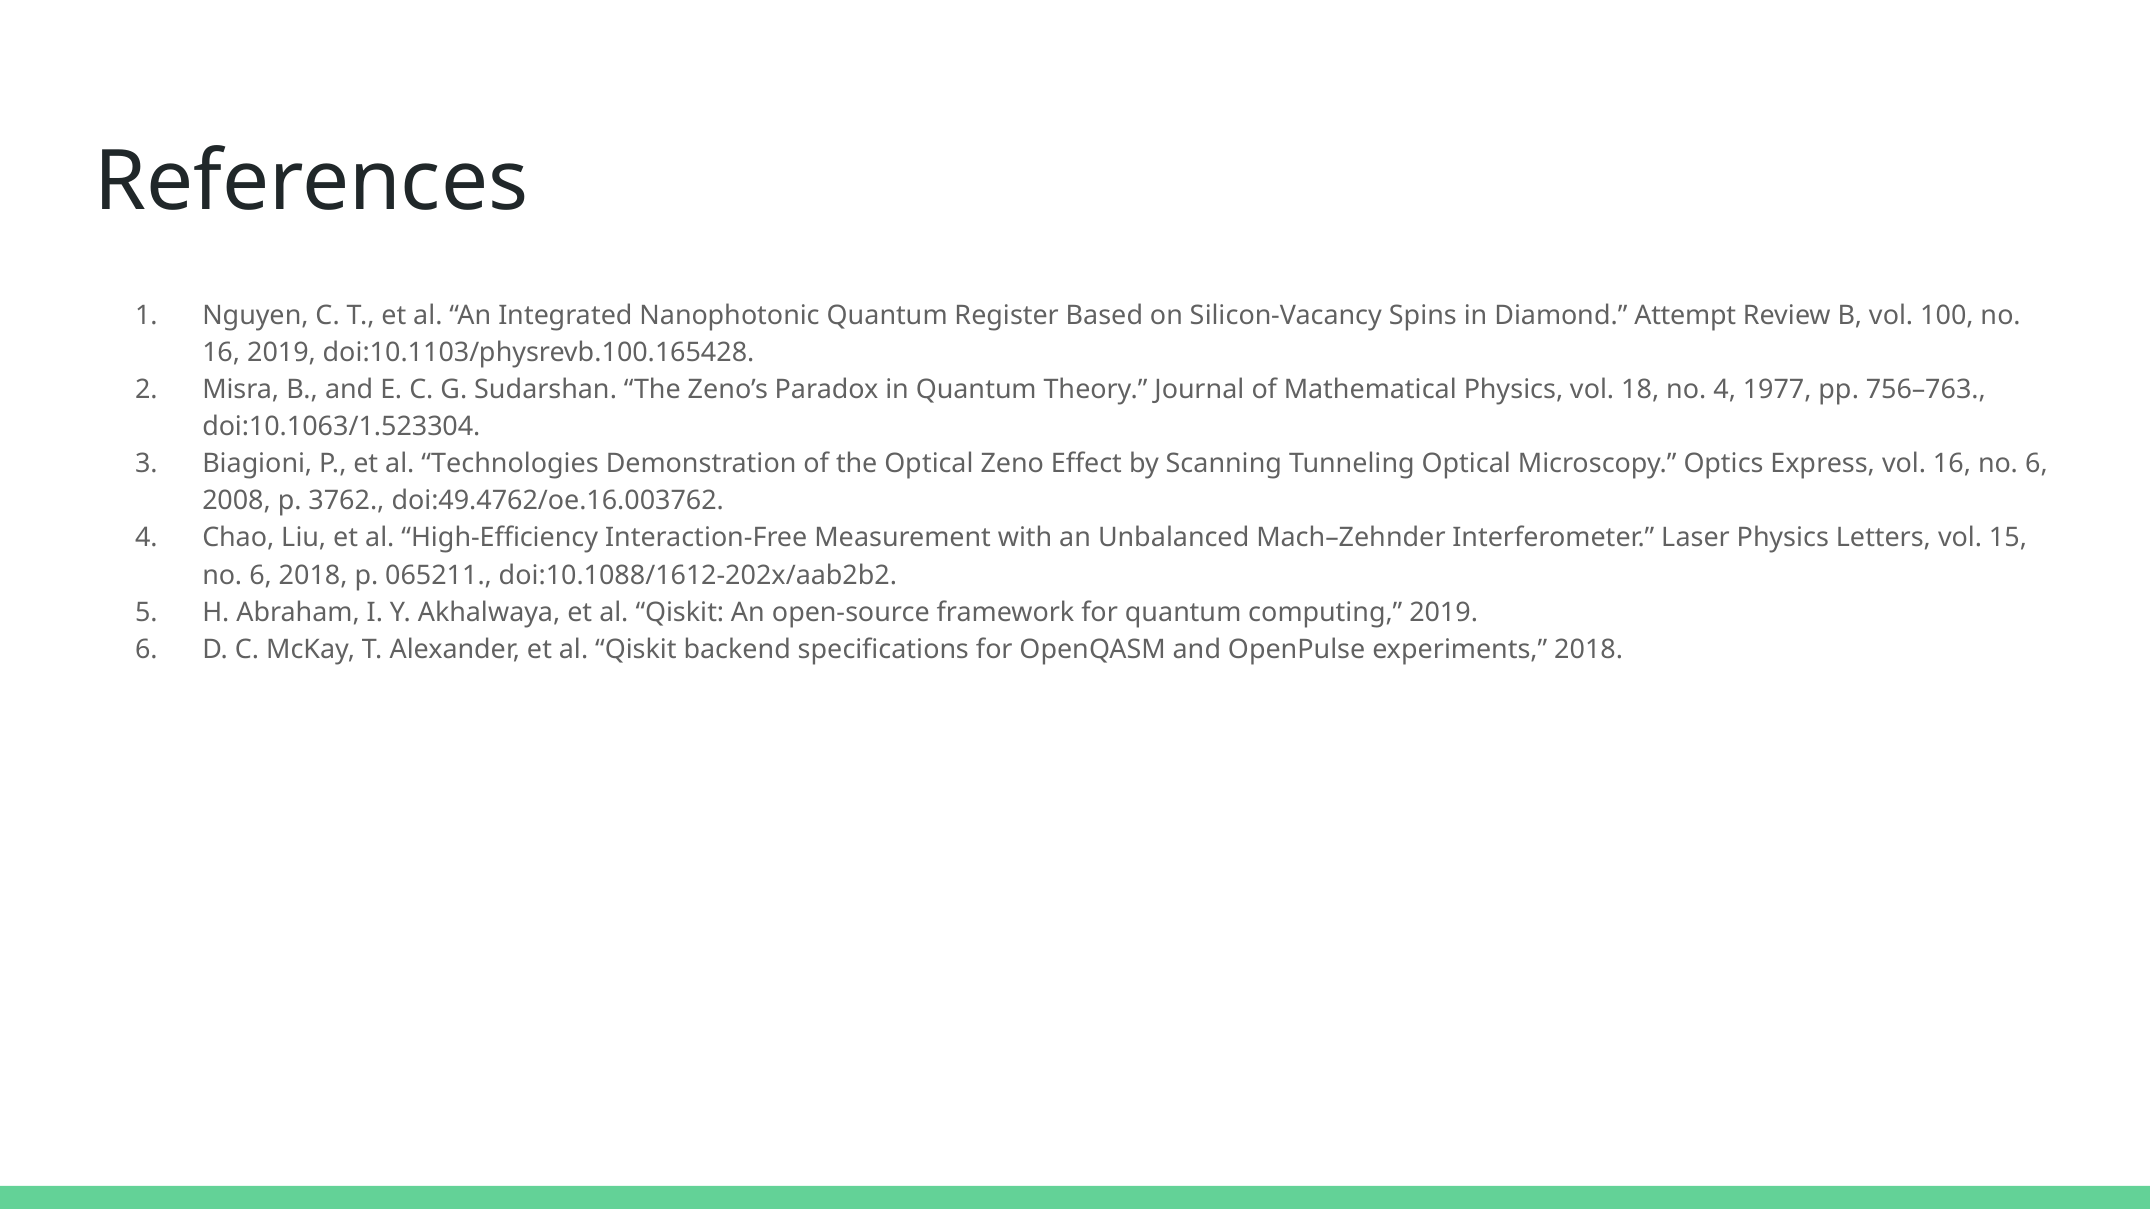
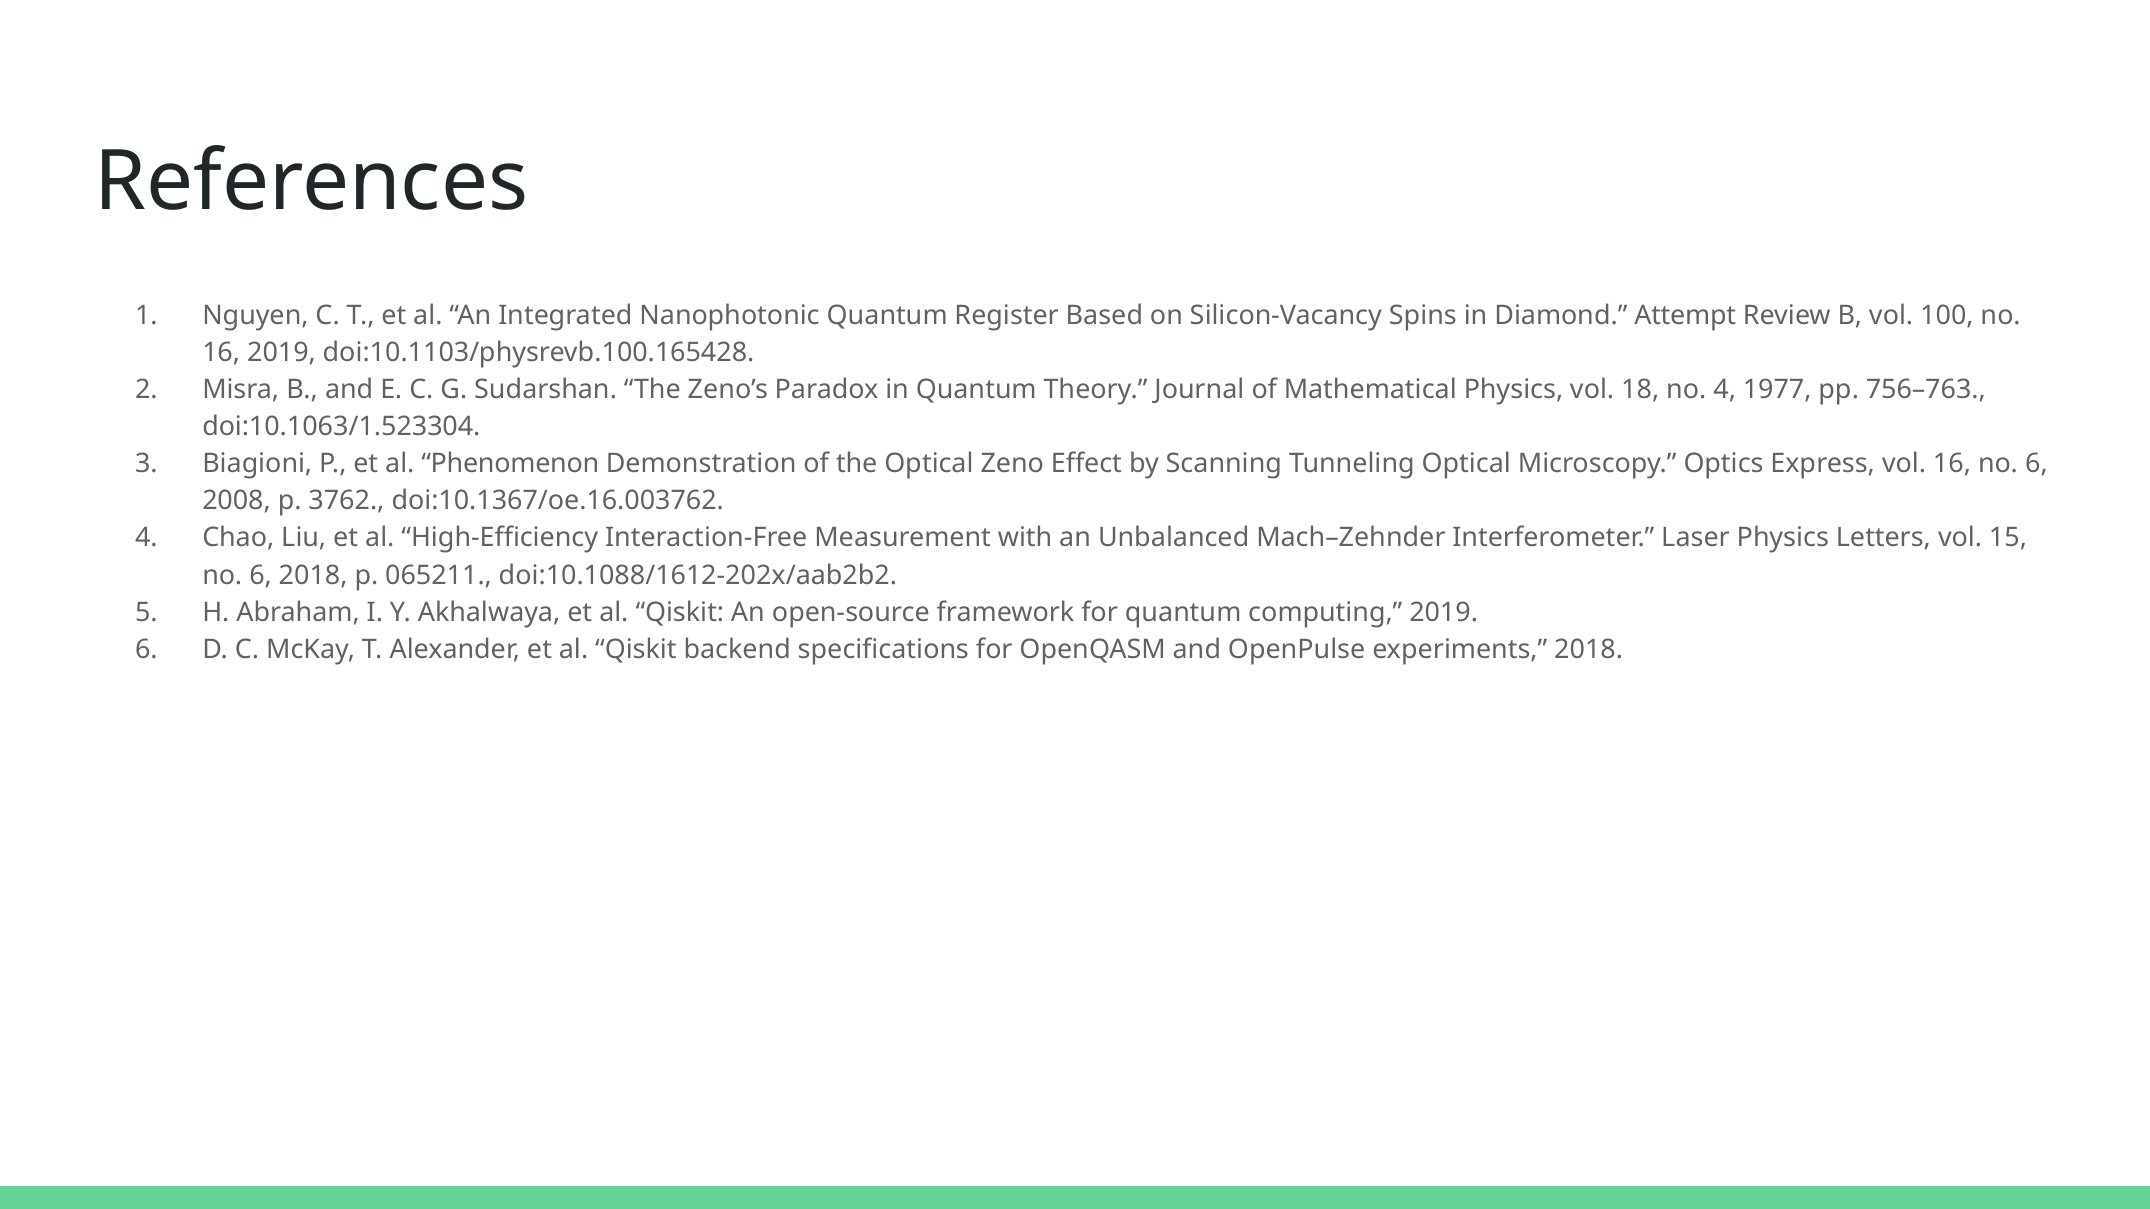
Technologies: Technologies -> Phenomenon (510, 464)
doi:49.4762/oe.16.003762: doi:49.4762/oe.16.003762 -> doi:10.1367/oe.16.003762 (558, 501)
